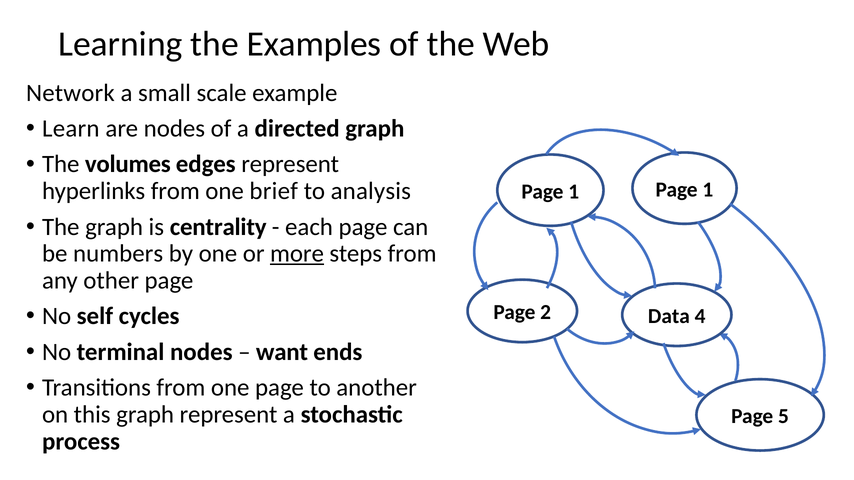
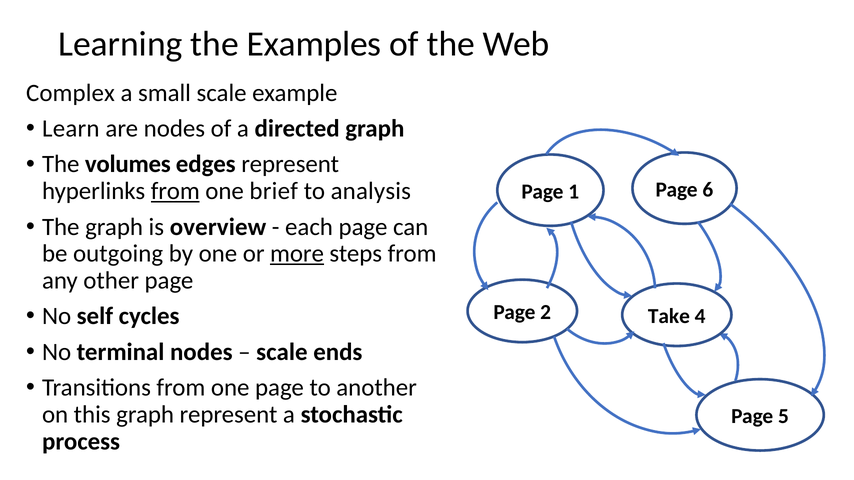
Network: Network -> Complex (70, 93)
from underline: none -> present (175, 191)
1: 1 -> 6 (708, 190)
centrality: centrality -> overview (218, 227)
numbers: numbers -> outgoing (118, 254)
Data: Data -> Take (669, 316)
want: want -> scale (282, 352)
